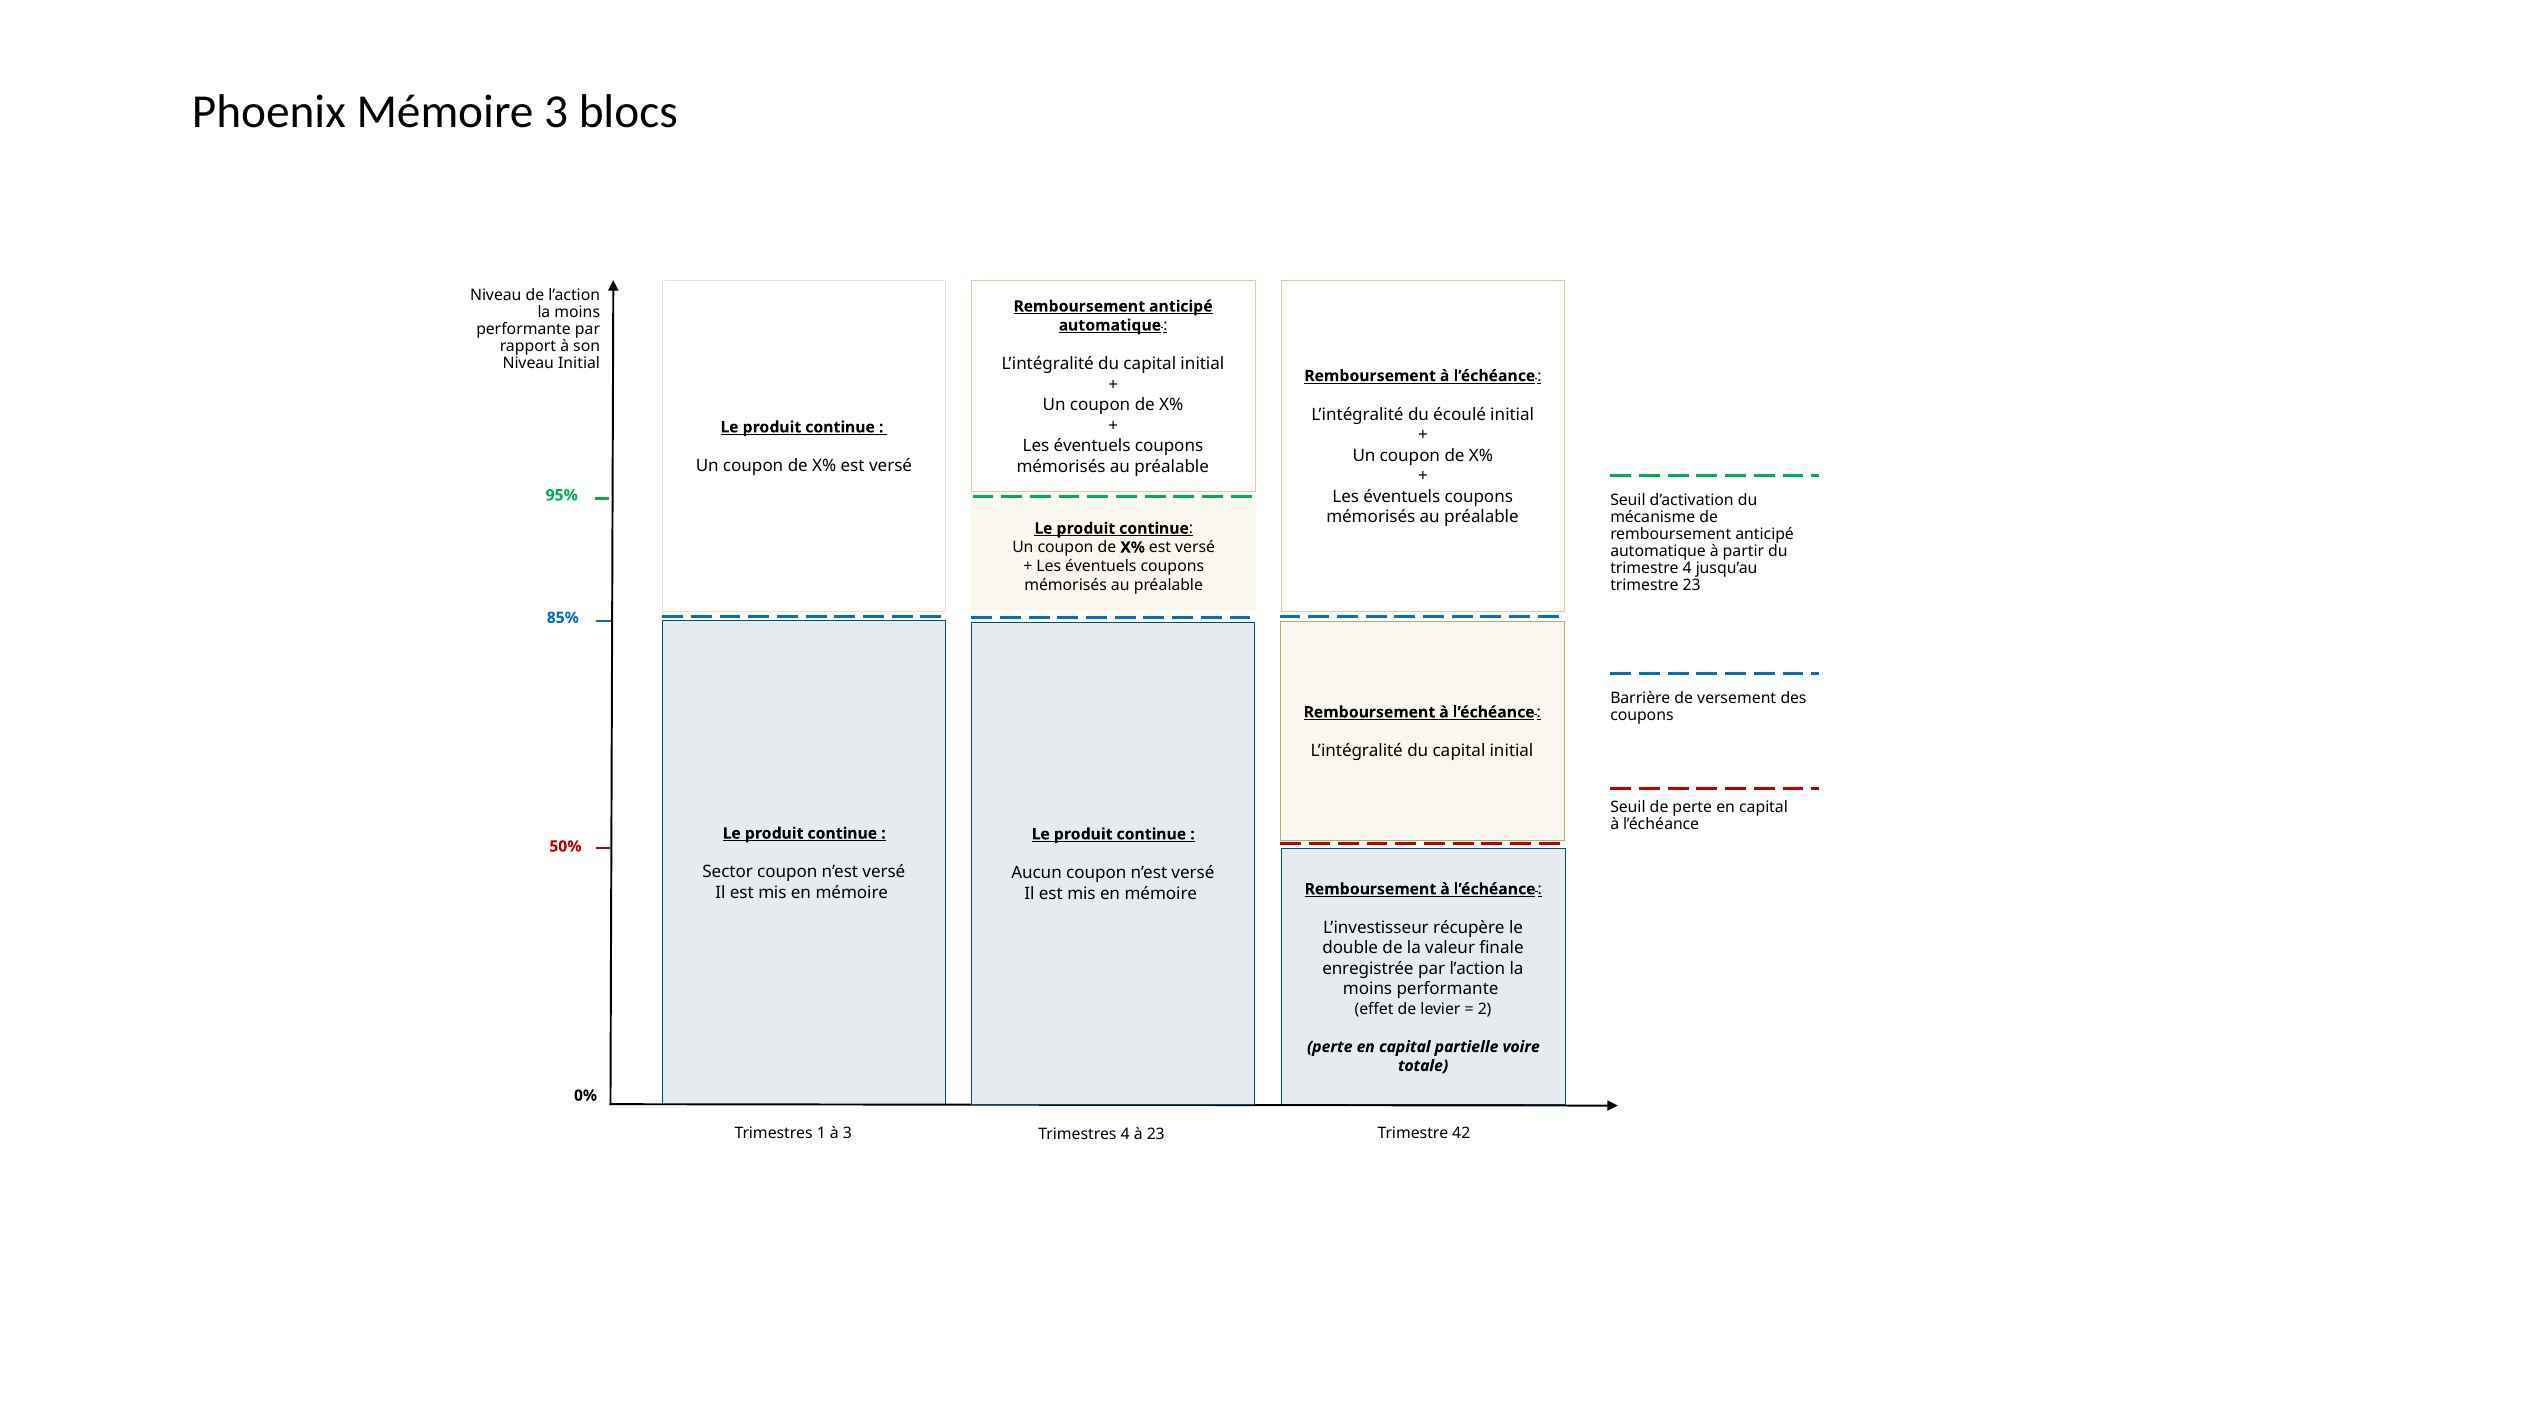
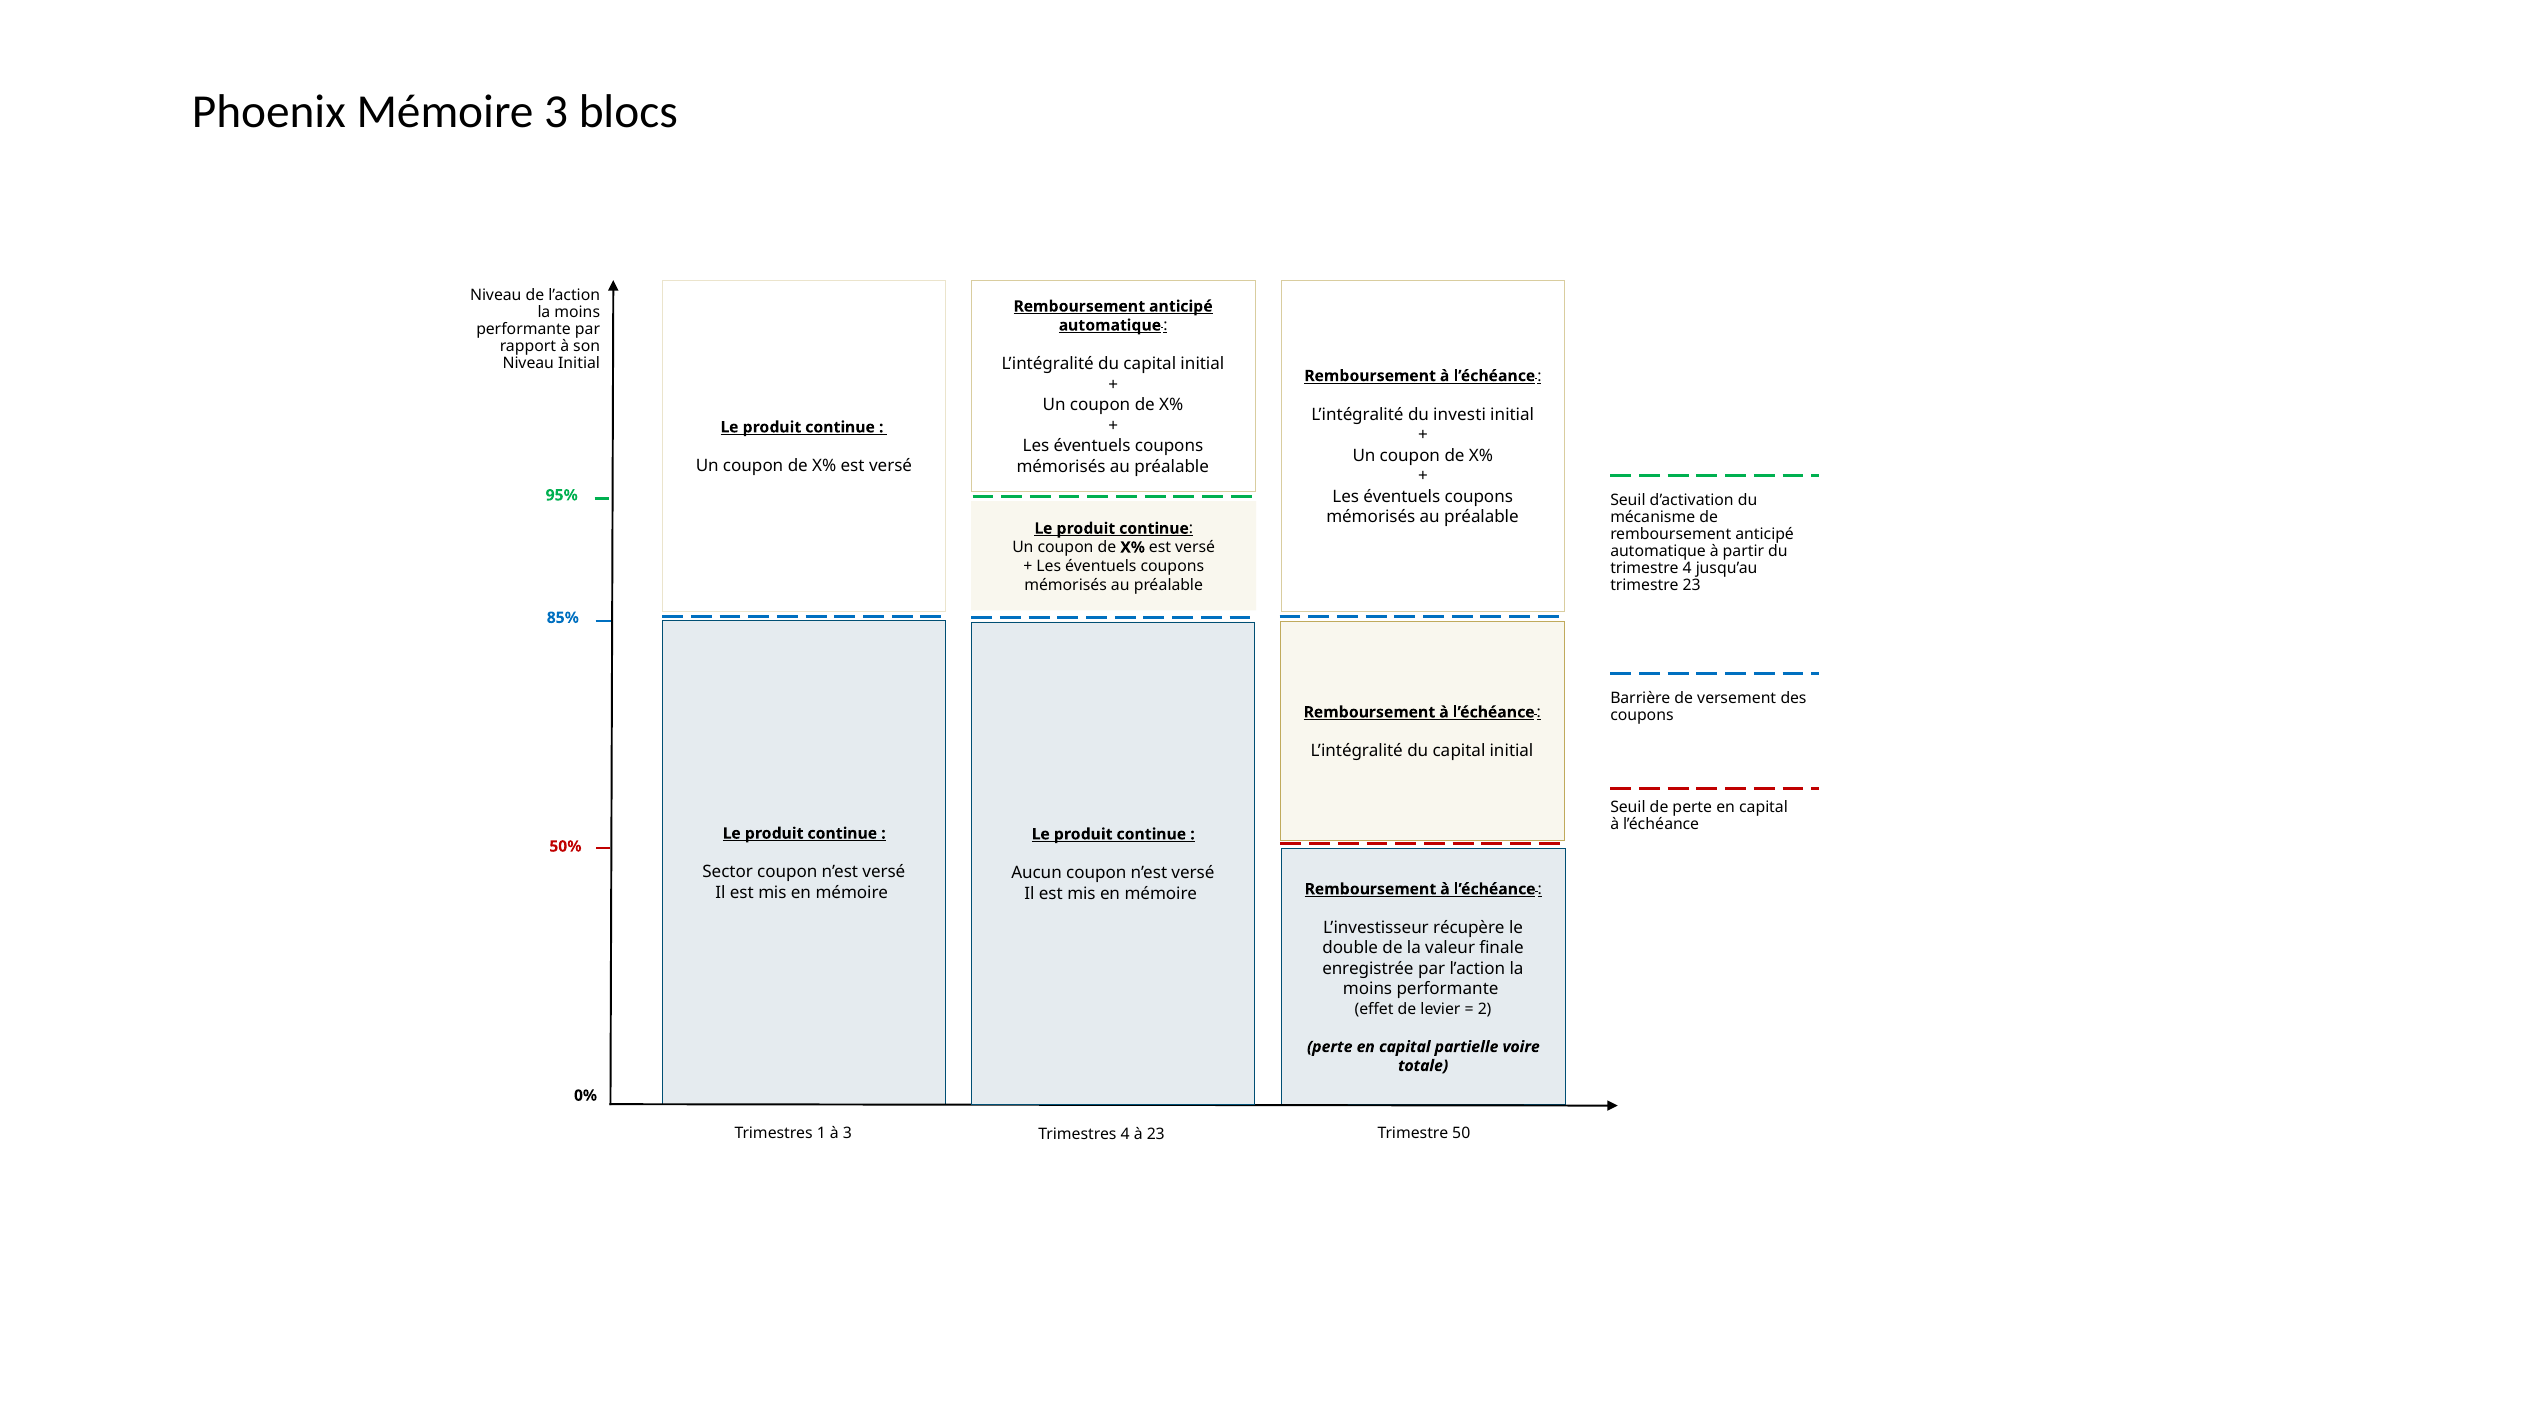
écoulé: écoulé -> investi (1460, 415)
42: 42 -> 50 (1461, 1133)
